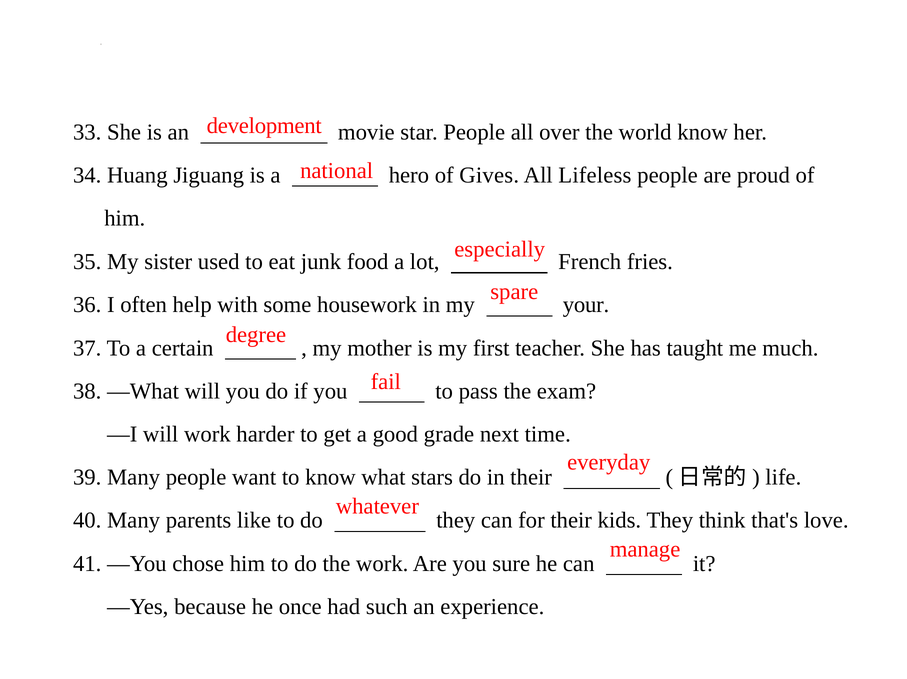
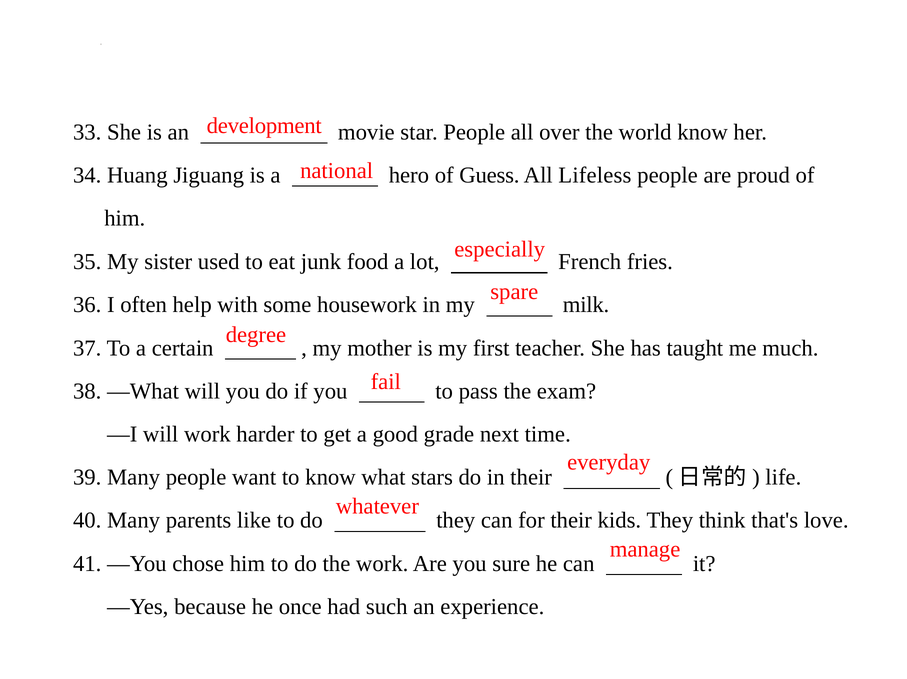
Gives: Gives -> Guess (489, 175)
your: your -> milk (586, 305)
